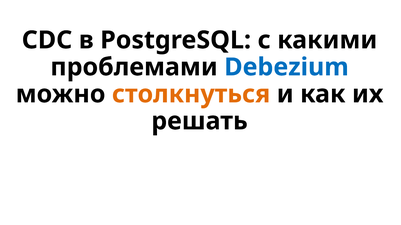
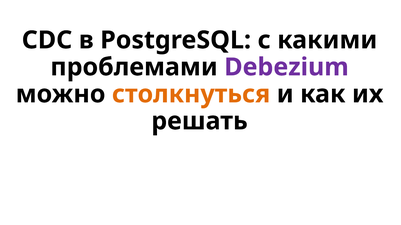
Debezium colour: blue -> purple (287, 67)
